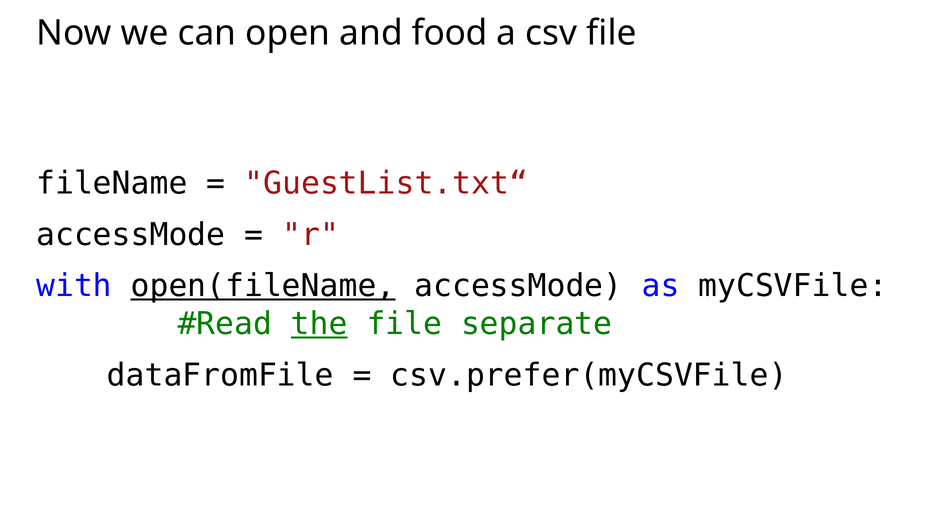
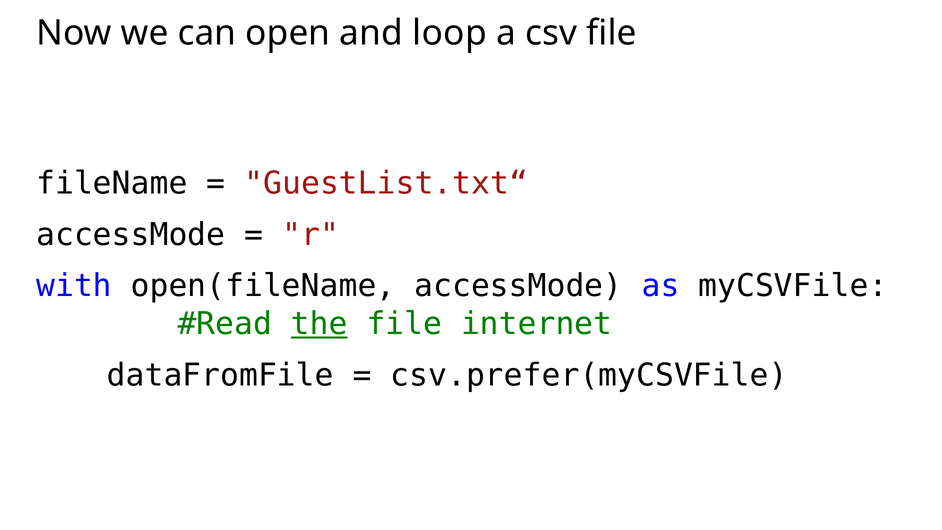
food: food -> loop (449, 33)
open(fileName underline: present -> none (263, 286)
separate: separate -> internet (537, 324)
